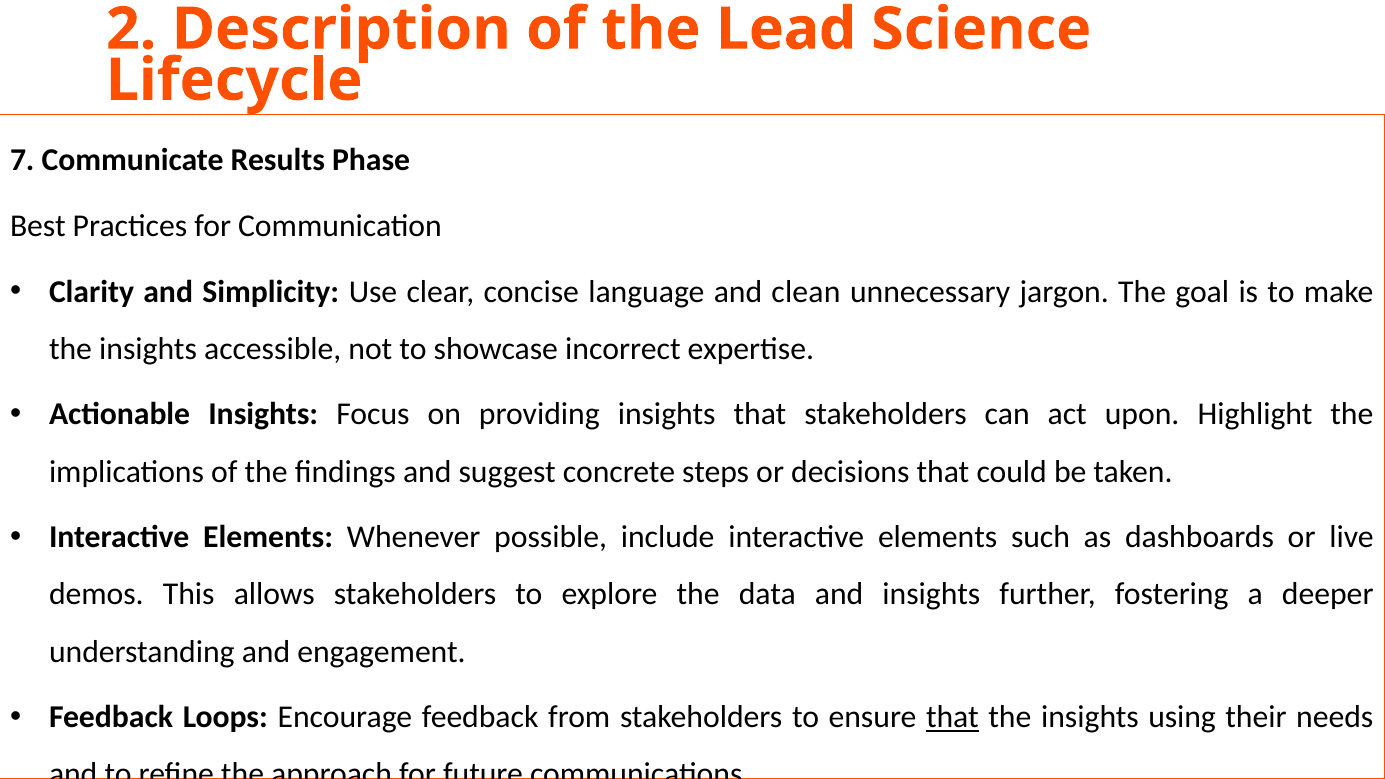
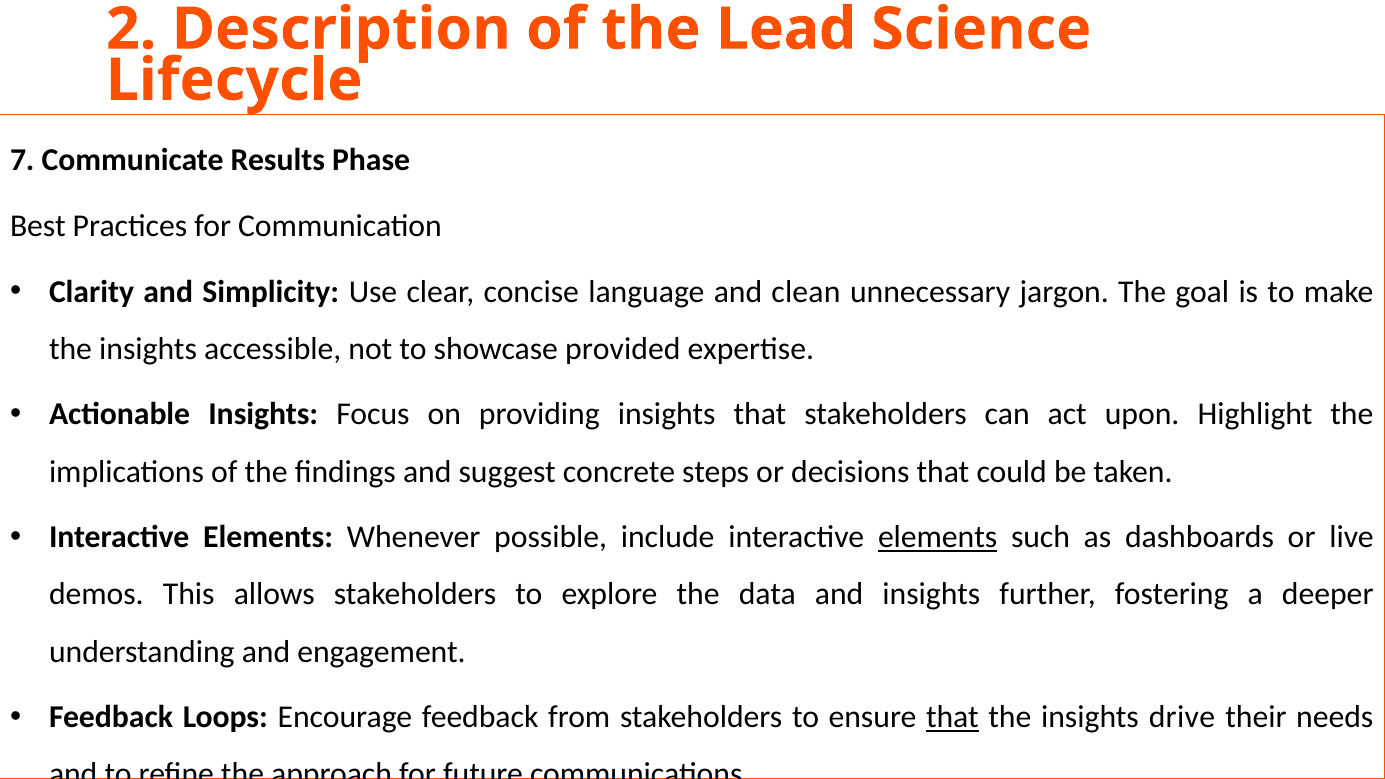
incorrect: incorrect -> provided (623, 349)
elements underline: none -> present (938, 537)
using: using -> drive (1182, 717)
